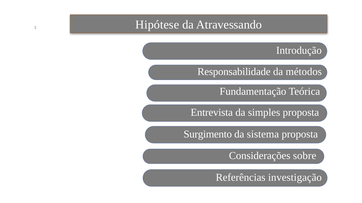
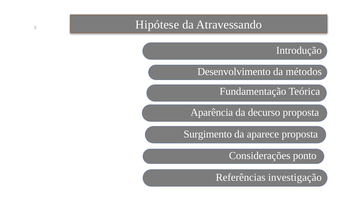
Responsabilidade: Responsabilidade -> Desenvolvimento (234, 72)
Entrevista: Entrevista -> Aparência (212, 113)
simples: simples -> decurso (264, 113)
sistema: sistema -> aparece (263, 135)
sobre: sobre -> ponto (305, 156)
